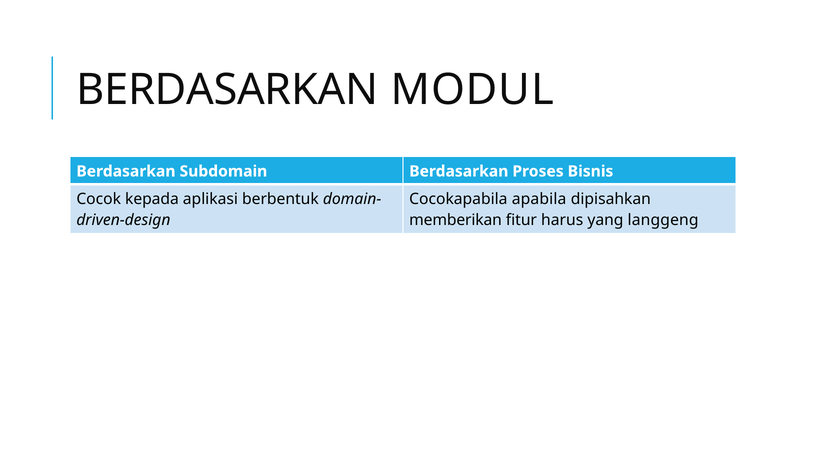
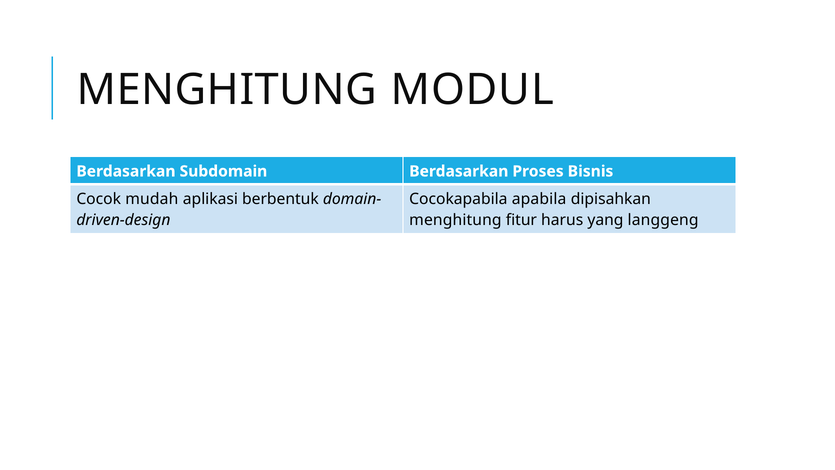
BERDASARKAN: BERDASARKAN -> MENGHITUNG (227, 90)
kepada: kepada -> mudah (152, 199)
memberikan: memberikan -> menghitung (455, 220)
